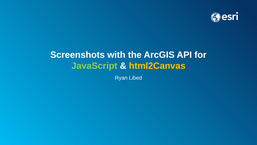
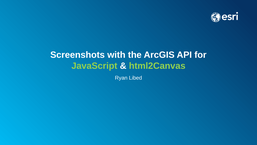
html2Canvas colour: yellow -> light green (157, 66)
